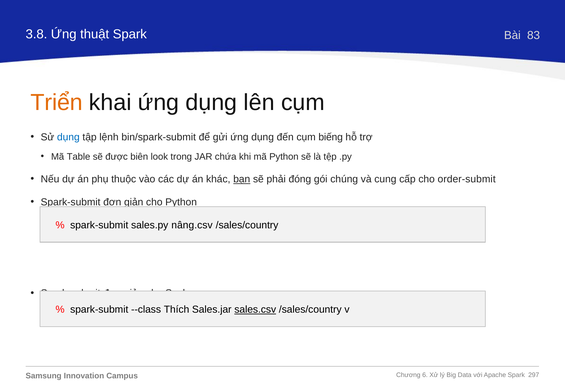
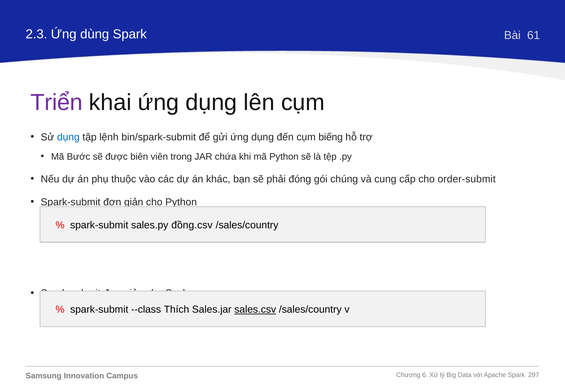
3.8: 3.8 -> 2.3 (36, 34)
thuật: thuật -> dùng (95, 34)
83: 83 -> 61 (534, 35)
Triển colour: orange -> purple (57, 103)
Table: Table -> Bước (79, 157)
look: look -> viên (159, 157)
bạn underline: present -> none (242, 179)
nâng.csv: nâng.csv -> đồng.csv (192, 225)
